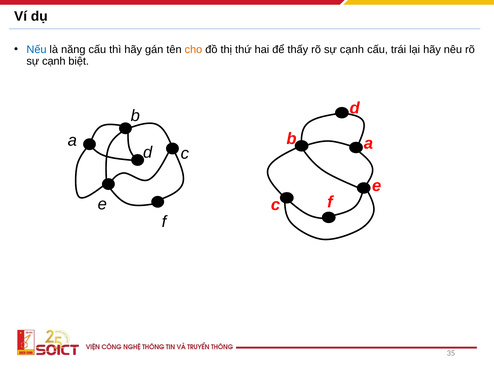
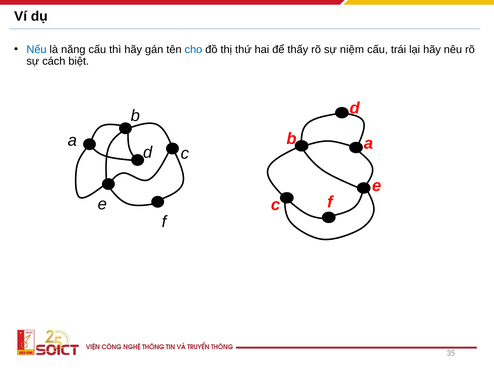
cho colour: orange -> blue (193, 49)
thấy rõ sự cạnh: cạnh -> niệm (352, 49)
cạnh: cạnh -> cách (54, 61)
